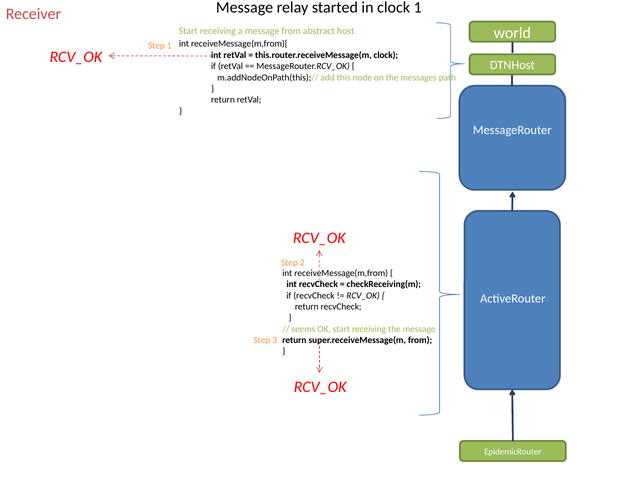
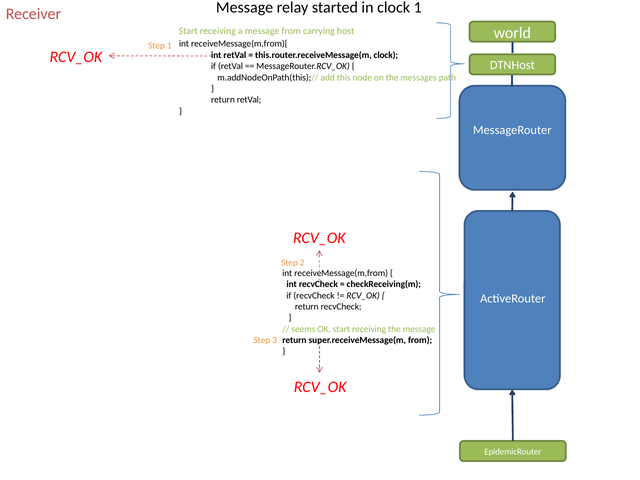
abstract: abstract -> carrying (319, 31)
